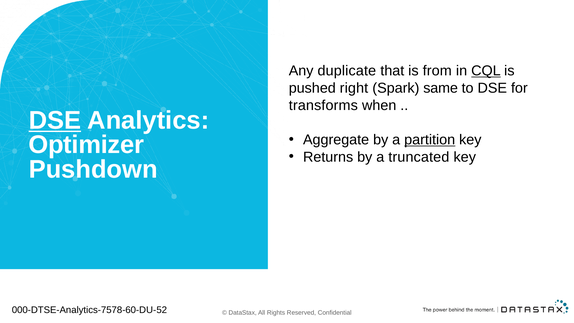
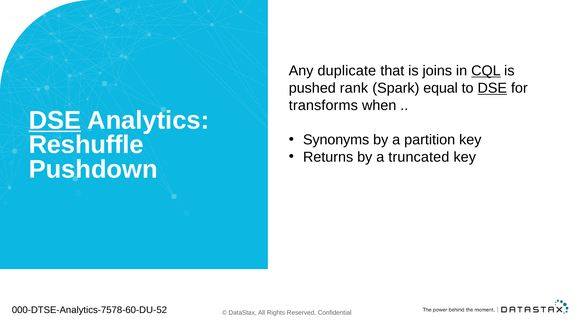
from: from -> joins (437, 71)
right: right -> rank (354, 88)
same: same -> equal (441, 88)
DSE underline: none -> present (492, 88)
Aggregate: Aggregate -> Synonyms (336, 140)
partition underline: present -> none (430, 140)
Optimizer: Optimizer -> Reshuffle (86, 145)
